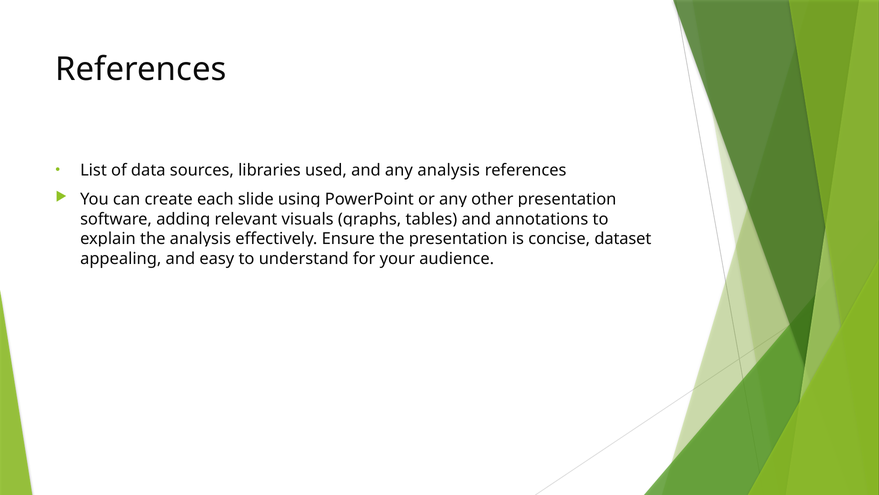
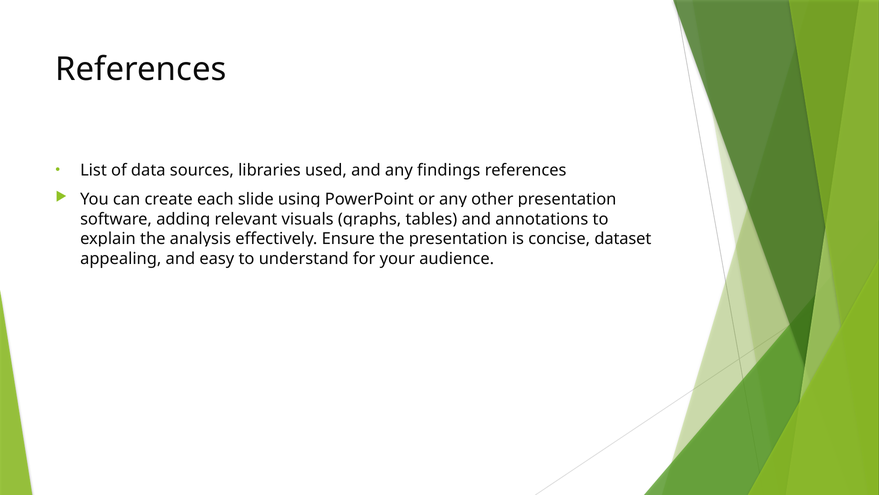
any analysis: analysis -> findings (449, 170)
